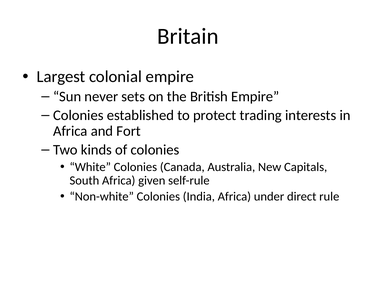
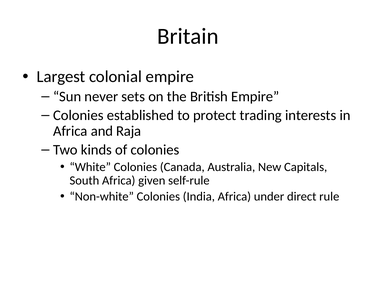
Fort: Fort -> Raja (129, 131)
